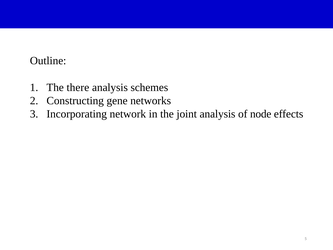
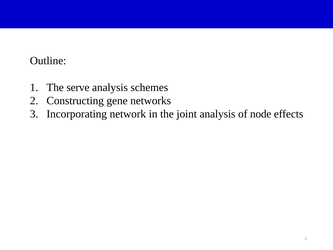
there: there -> serve (78, 87)
